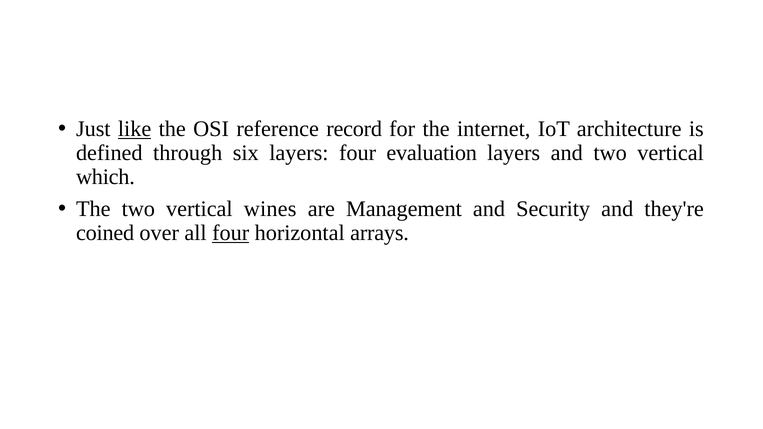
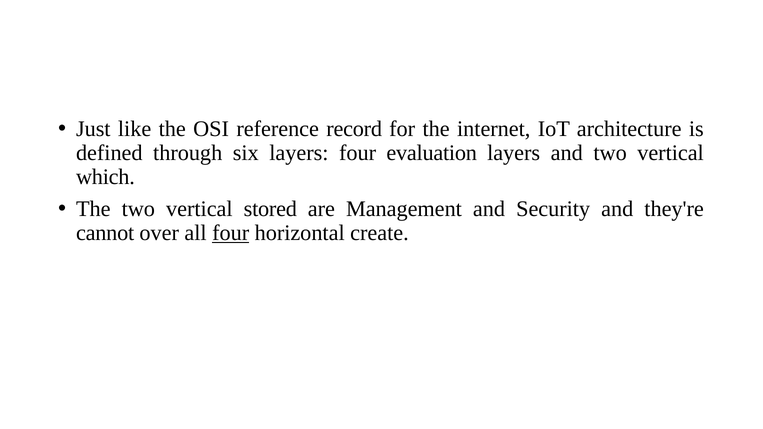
like underline: present -> none (135, 129)
wines: wines -> stored (270, 209)
coined: coined -> cannot (105, 233)
arrays: arrays -> create (379, 233)
